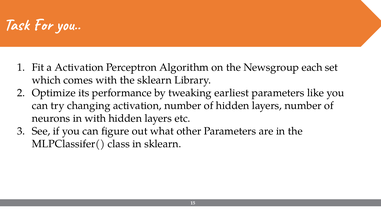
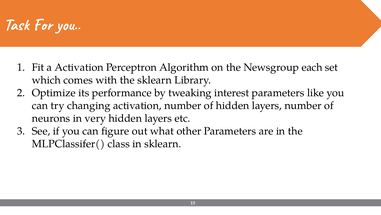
earliest: earliest -> interest (232, 92)
in with: with -> very (95, 118)
